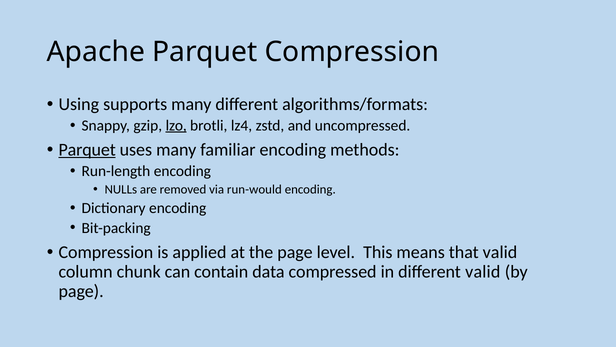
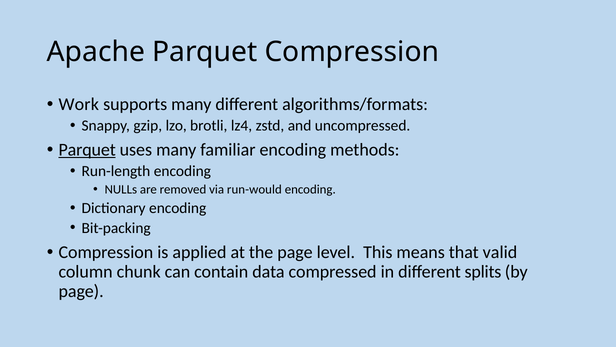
Using: Using -> Work (79, 104)
lzo underline: present -> none (176, 125)
different valid: valid -> splits (483, 271)
